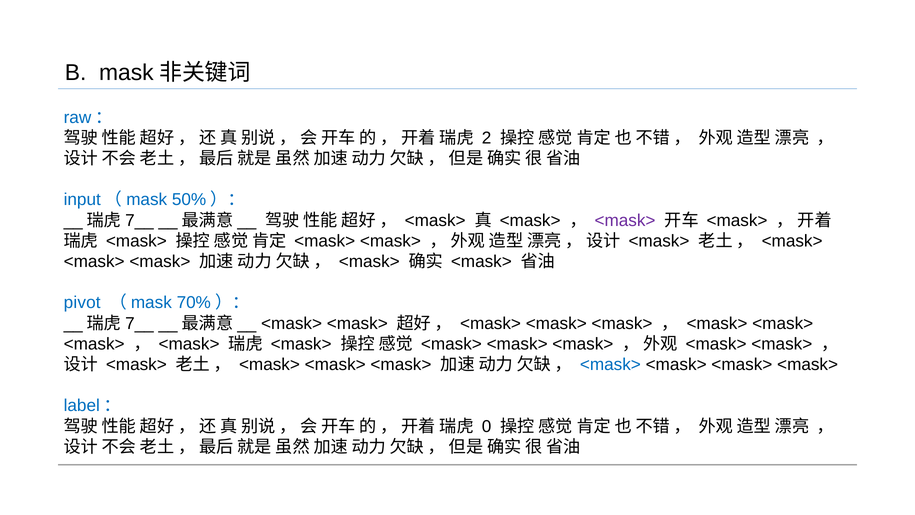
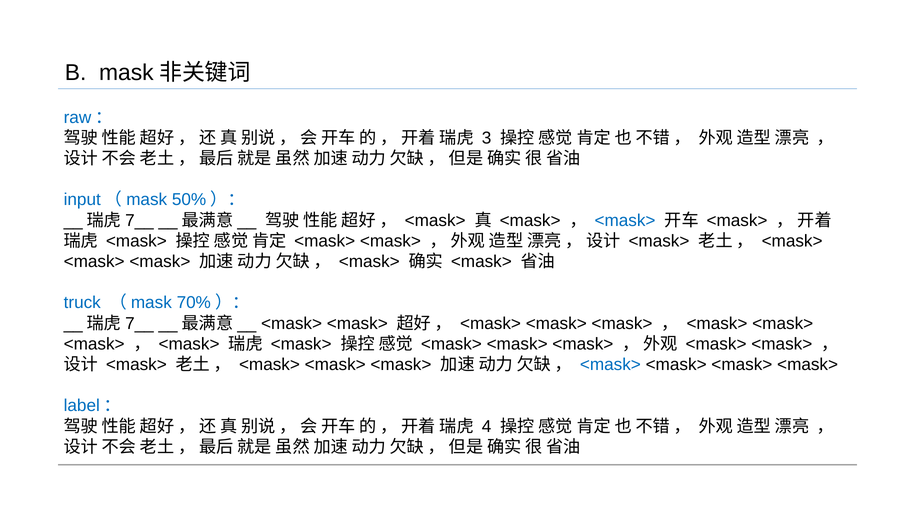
2: 2 -> 3 (487, 138)
<mask> colour: purple -> blue (625, 220)
pivot: pivot -> truck (82, 303)
0: 0 -> 4 (487, 426)
